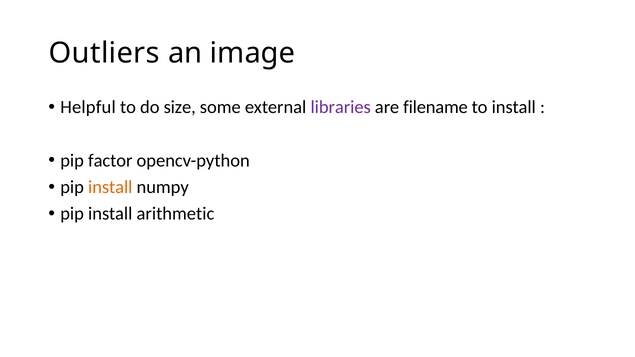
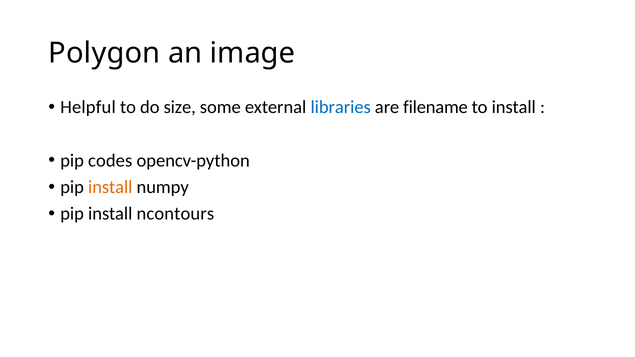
Outliers: Outliers -> Polygon (104, 53)
libraries colour: purple -> blue (341, 107)
factor: factor -> codes (110, 161)
arithmetic: arithmetic -> ncontours (175, 214)
